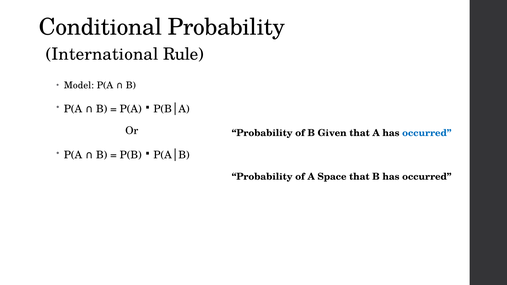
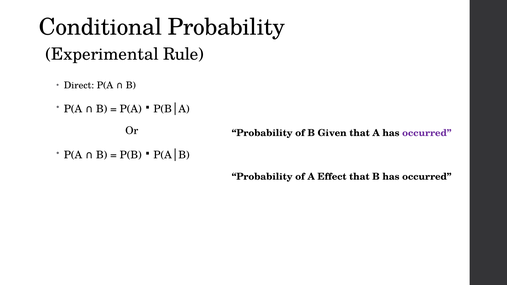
International: International -> Experimental (102, 54)
Model: Model -> Direct (79, 85)
occurred colour: blue -> purple (427, 133)
Space: Space -> Effect (332, 177)
